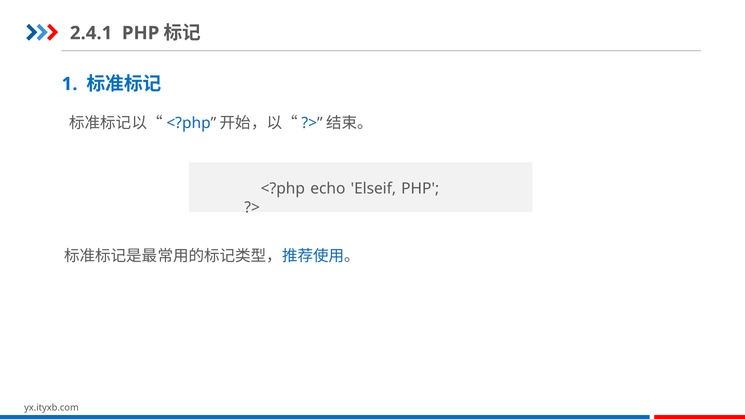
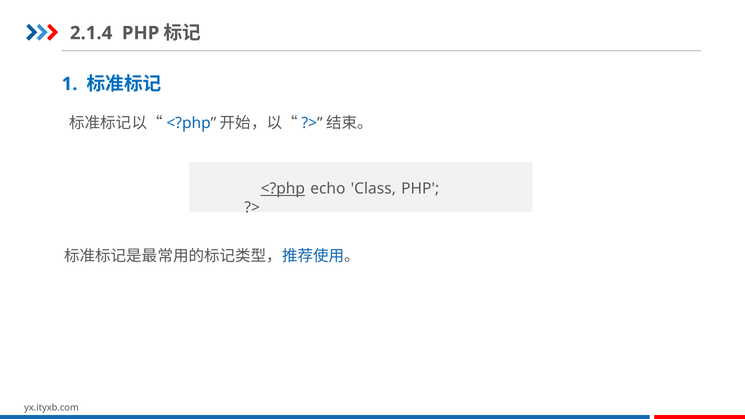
2.4.1: 2.4.1 -> 2.1.4 (91, 33)
<?php underline: none -> present (283, 189)
Elseif: Elseif -> Class (373, 189)
